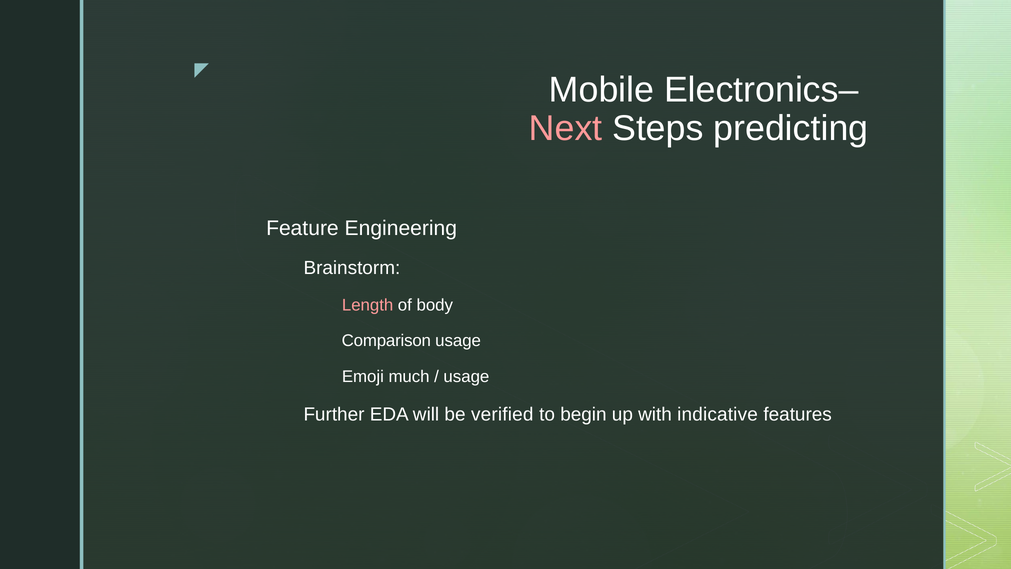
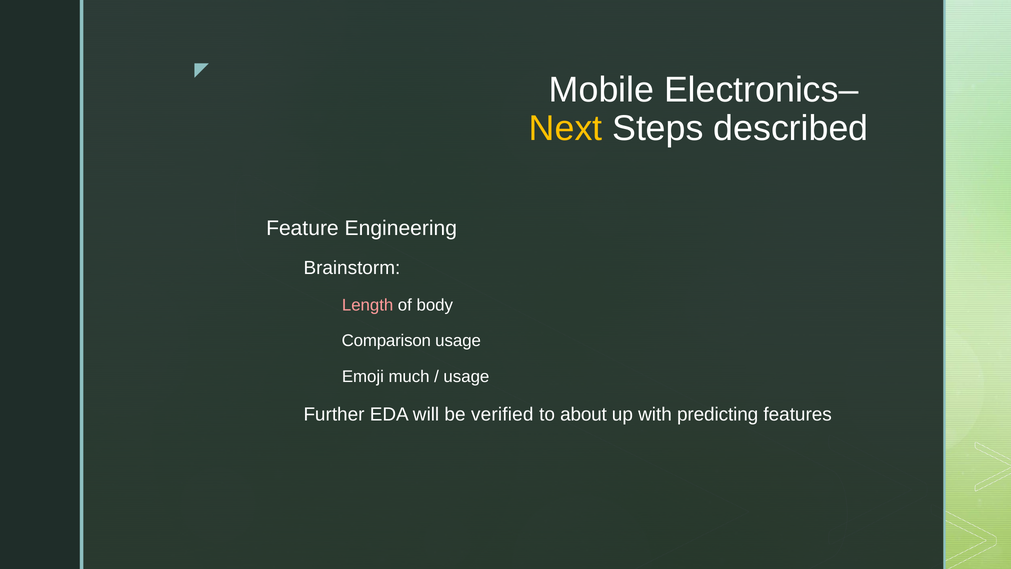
Next colour: pink -> yellow (566, 129)
predicting: predicting -> described (791, 129)
begin: begin -> about (584, 414)
indicative: indicative -> predicting (718, 414)
